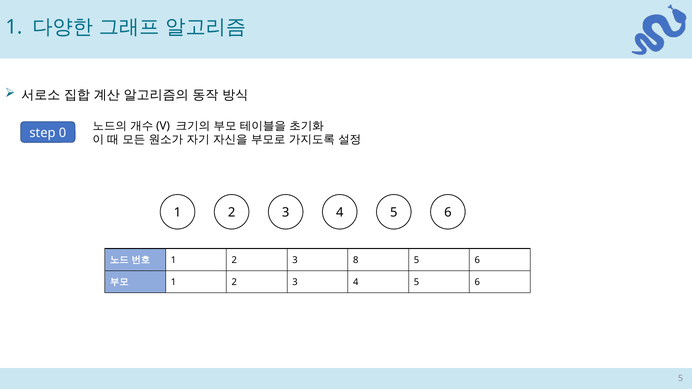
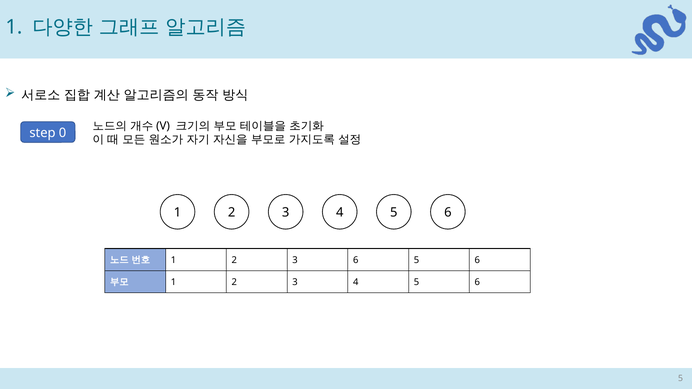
3 8: 8 -> 6 (356, 260)
